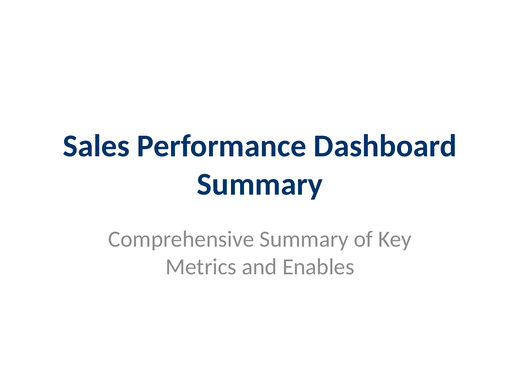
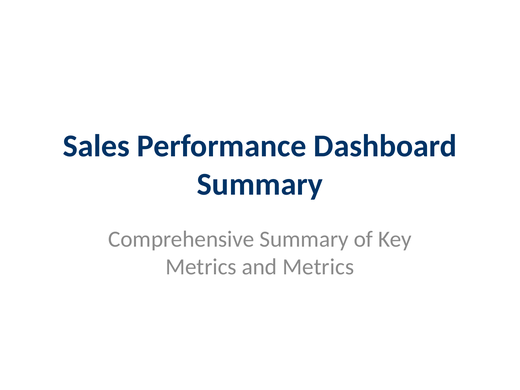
and Enables: Enables -> Metrics (318, 267)
